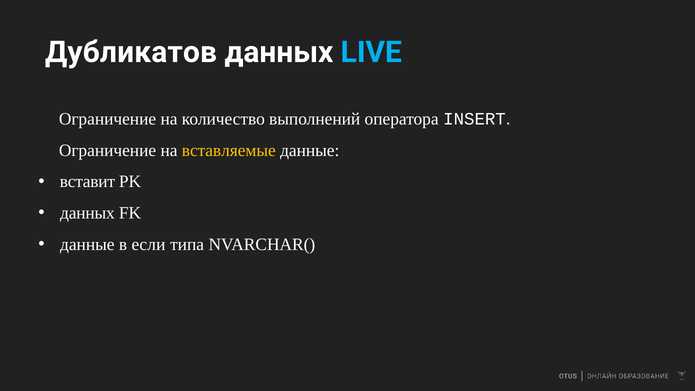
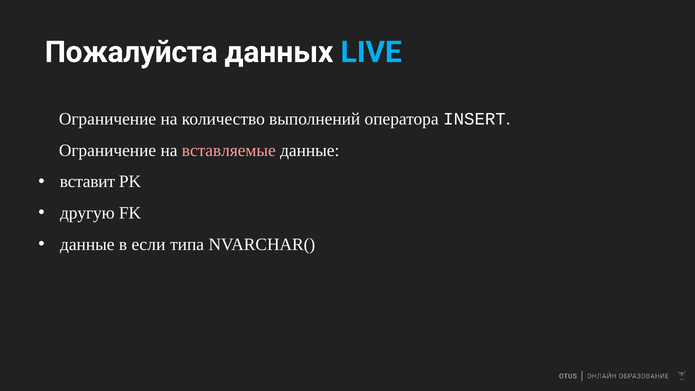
Дубликатов: Дубликатов -> Пожалуйста (131, 52)
вставляемые colour: yellow -> pink (229, 150)
данных: данных -> другую (87, 213)
